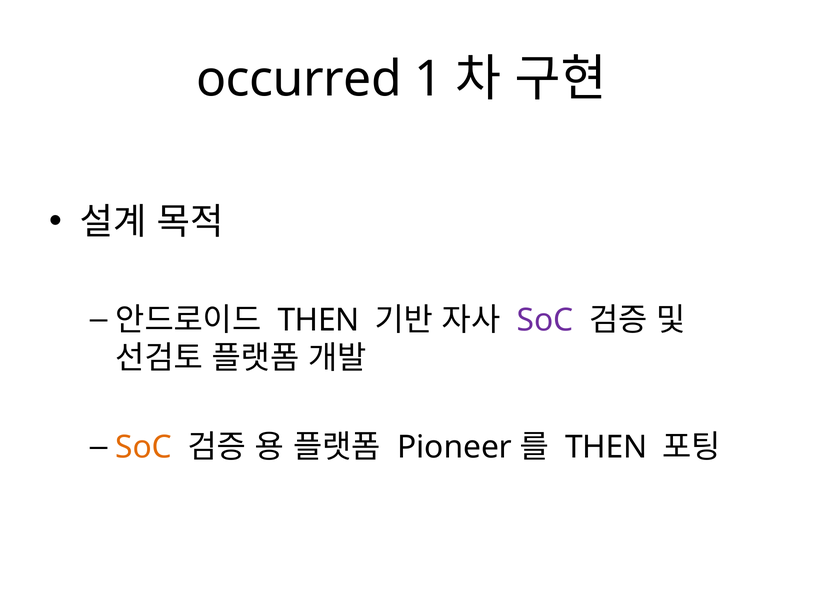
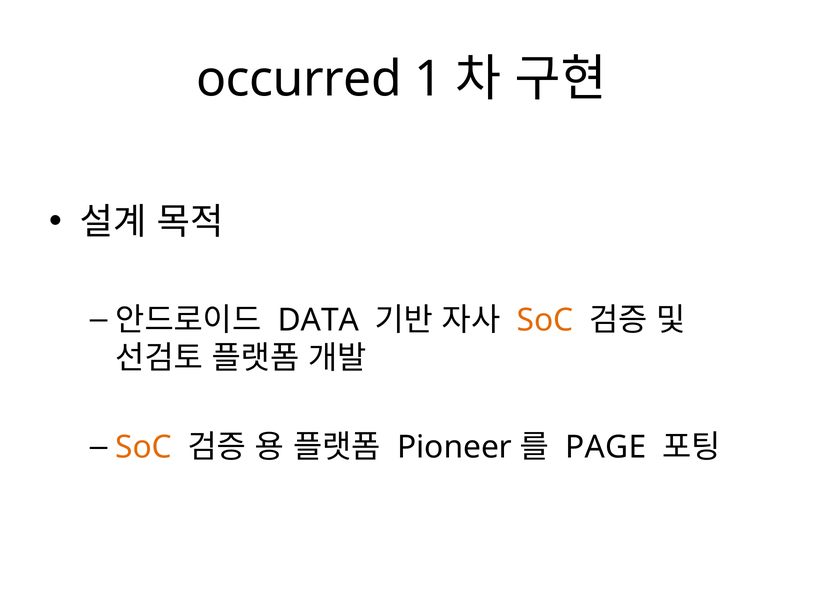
THEN: THEN -> DATA (318, 320)
SoC colour: purple -> orange (545, 320)
THEN: THEN -> PAGE (606, 447)
